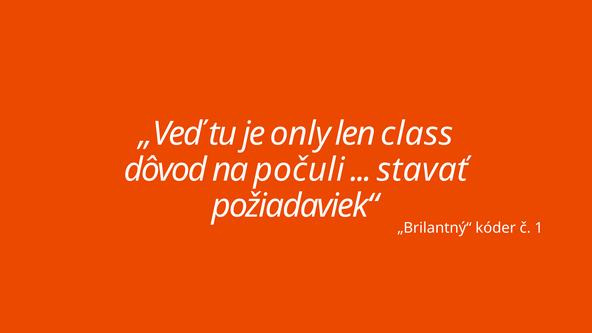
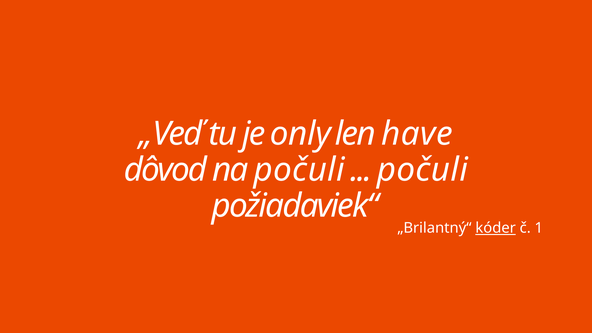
class: class -> have (417, 134)
stavať: stavať -> počuli (422, 170)
kóder underline: none -> present (496, 228)
